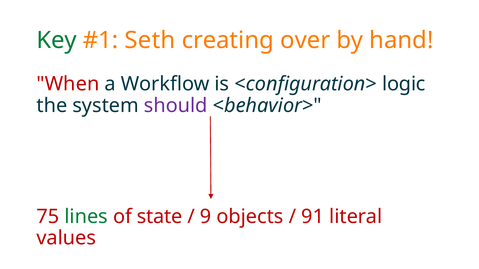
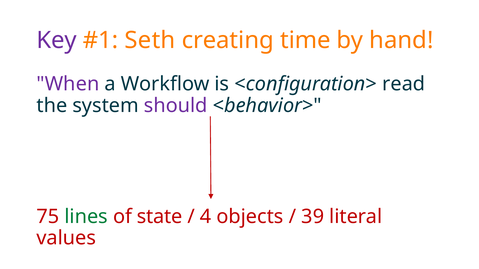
Key colour: green -> purple (57, 40)
over: over -> time (305, 40)
When colour: red -> purple (68, 84)
logic: logic -> read (404, 84)
9: 9 -> 4 (206, 217)
91: 91 -> 39 (313, 217)
